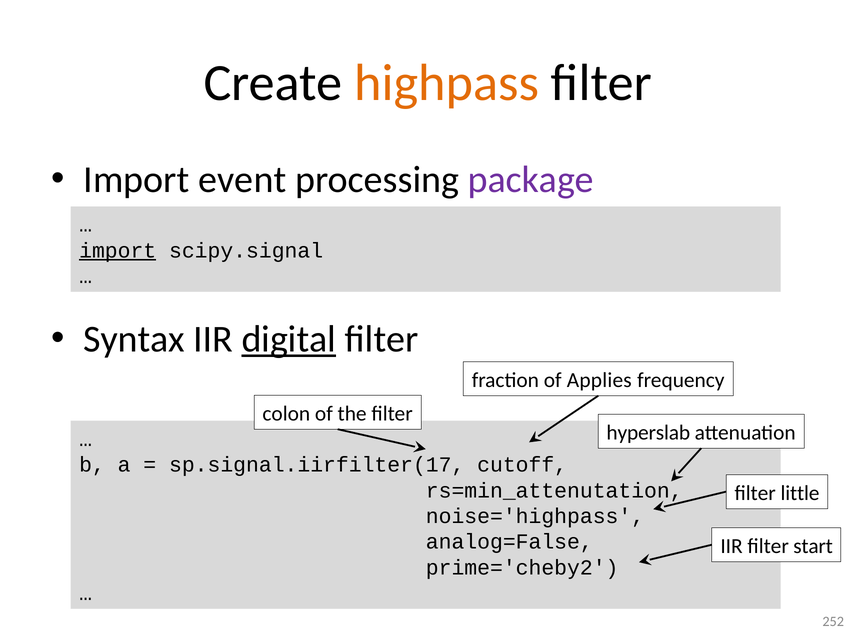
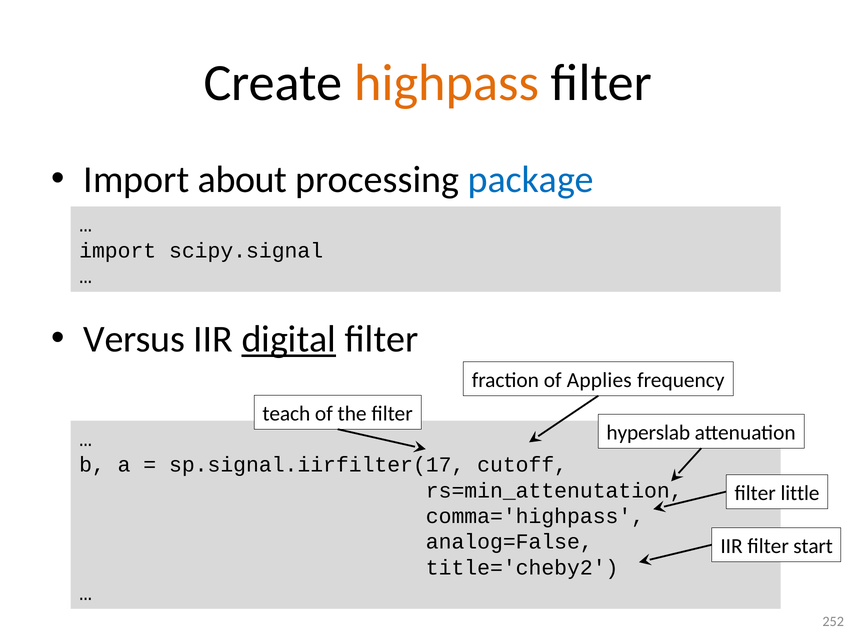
event: event -> about (242, 180)
package colour: purple -> blue (531, 180)
import underline: present -> none (118, 251)
Syntax: Syntax -> Versus (134, 339)
colon: colon -> teach (286, 414)
noise='highpass: noise='highpass -> comma='highpass (535, 516)
prime='cheby2: prime='cheby2 -> title='cheby2 (522, 568)
